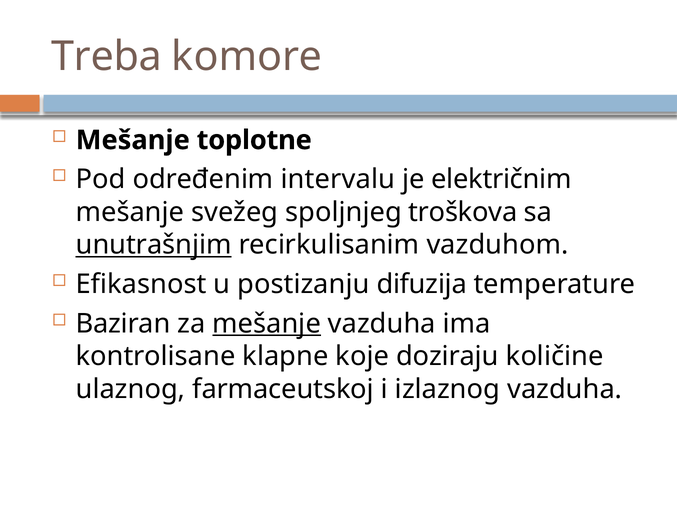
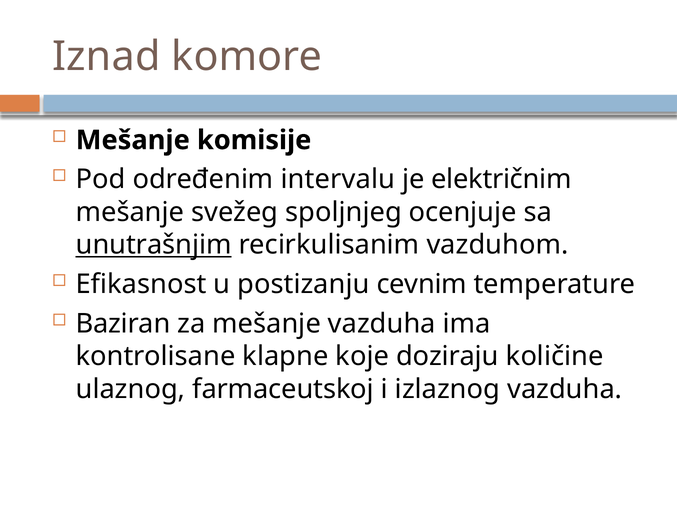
Treba: Treba -> Iznad (106, 56)
toplotne: toplotne -> komisije (254, 140)
troškova: troškova -> ocenjuje (463, 212)
difuzija: difuzija -> cevnim (422, 284)
mešanje underline: present -> none (267, 323)
